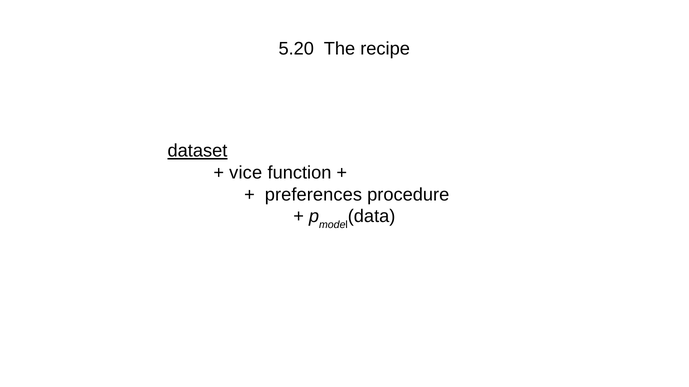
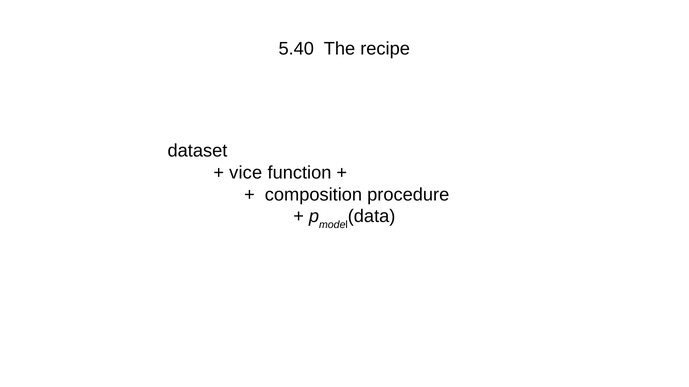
5.20: 5.20 -> 5.40 (296, 49)
dataset underline: present -> none (197, 151)
preferences: preferences -> composition (313, 195)
